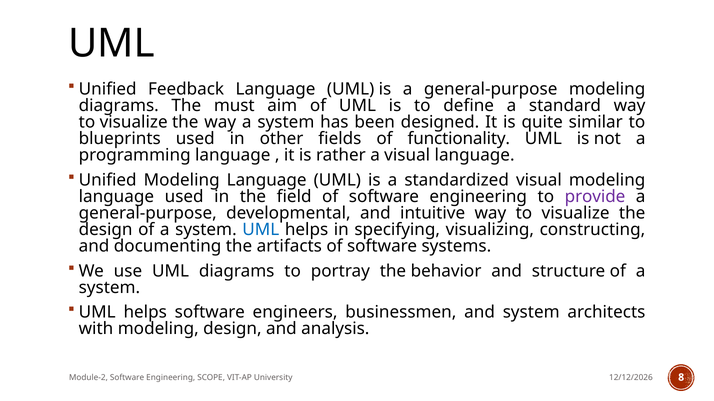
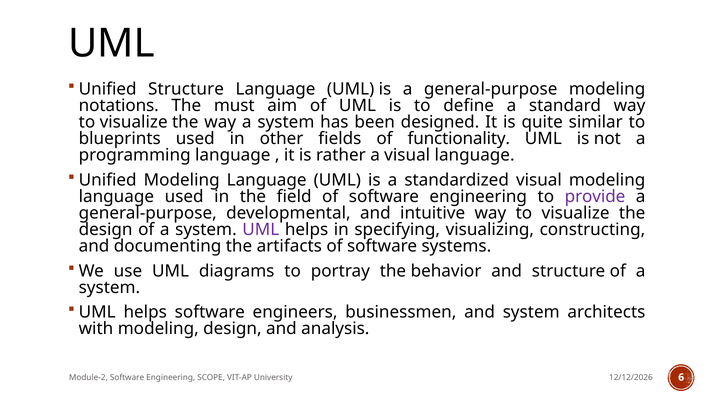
Unified Feedback: Feedback -> Structure (186, 89)
diagrams: diagrams -> notations (119, 106)
UML colour: blue -> purple (261, 230)
8: 8 -> 6 (681, 378)
